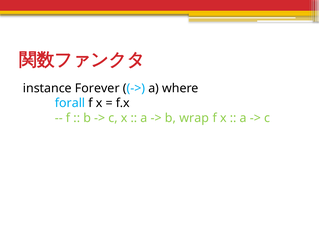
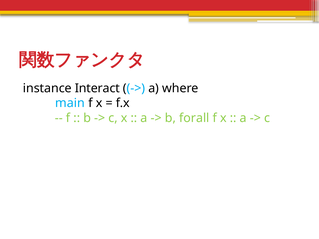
Forever: Forever -> Interact (97, 88)
forall: forall -> main (70, 103)
wrap: wrap -> forall (194, 118)
